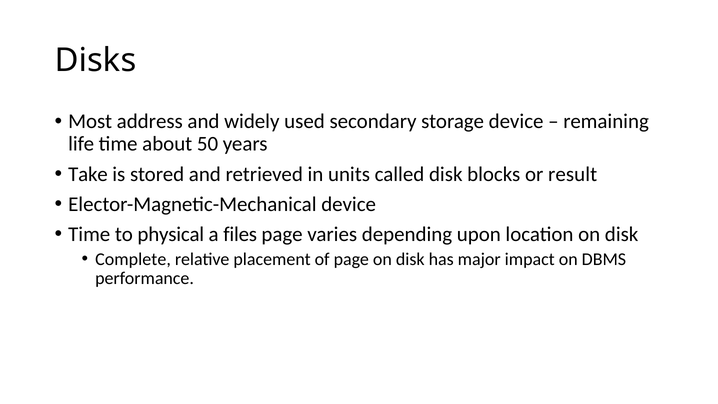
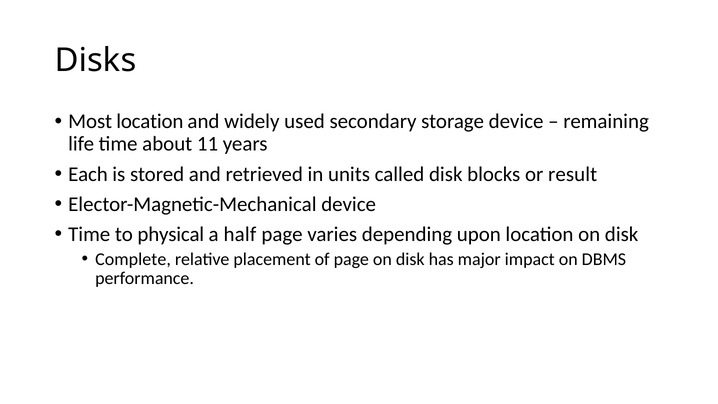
Most address: address -> location (150, 121)
50: 50 -> 11 (208, 144)
Take: Take -> Each (88, 174)
files: files -> half (240, 234)
